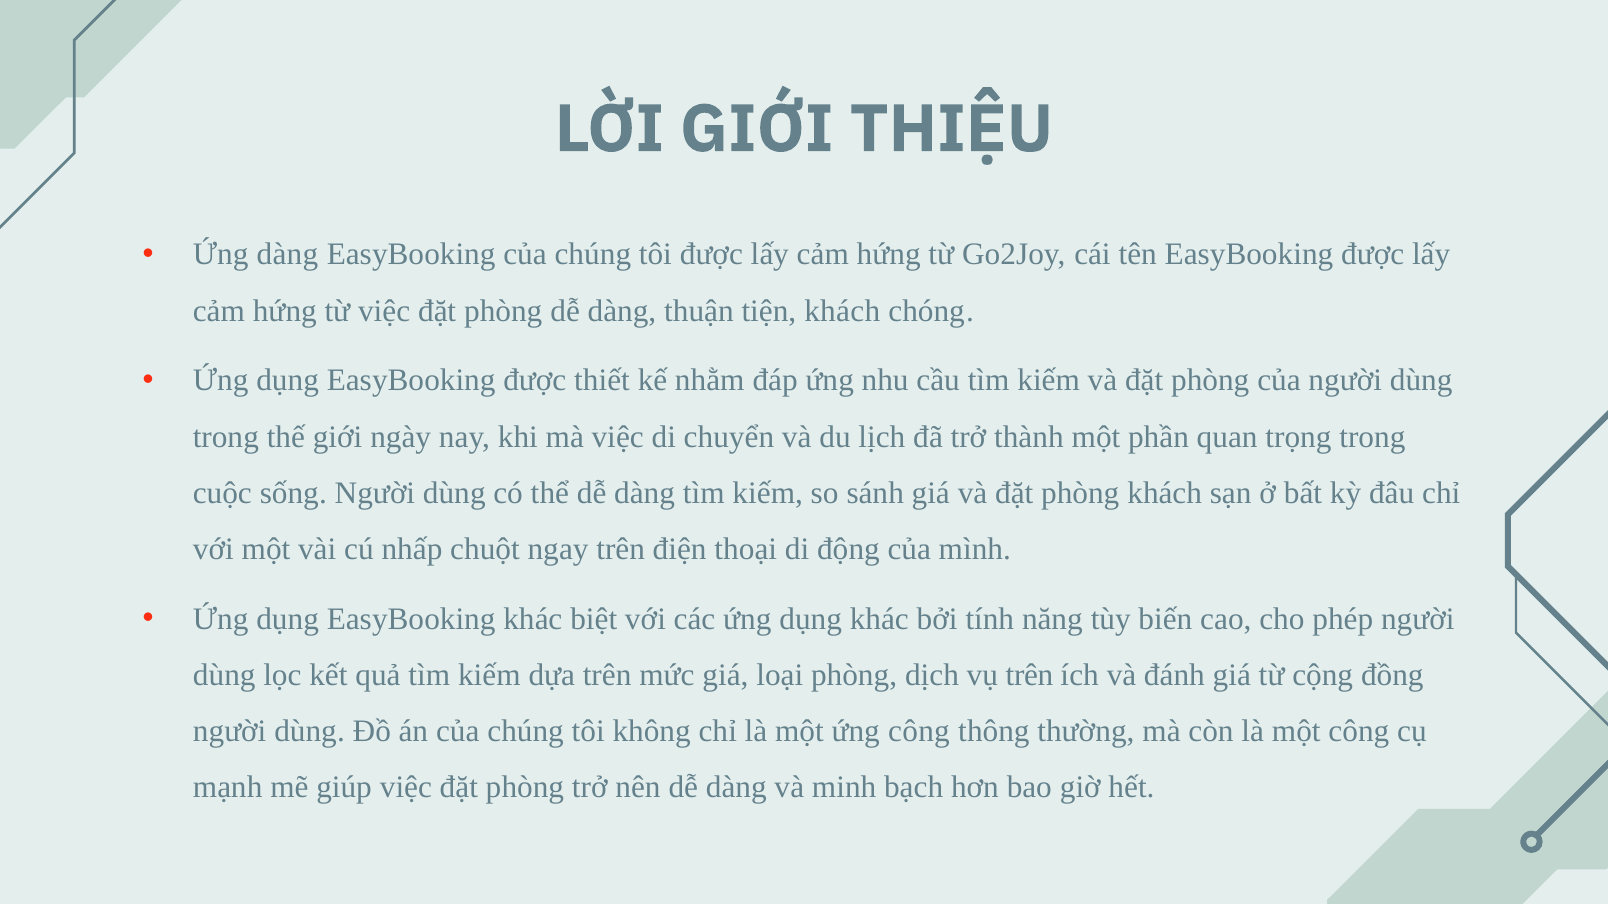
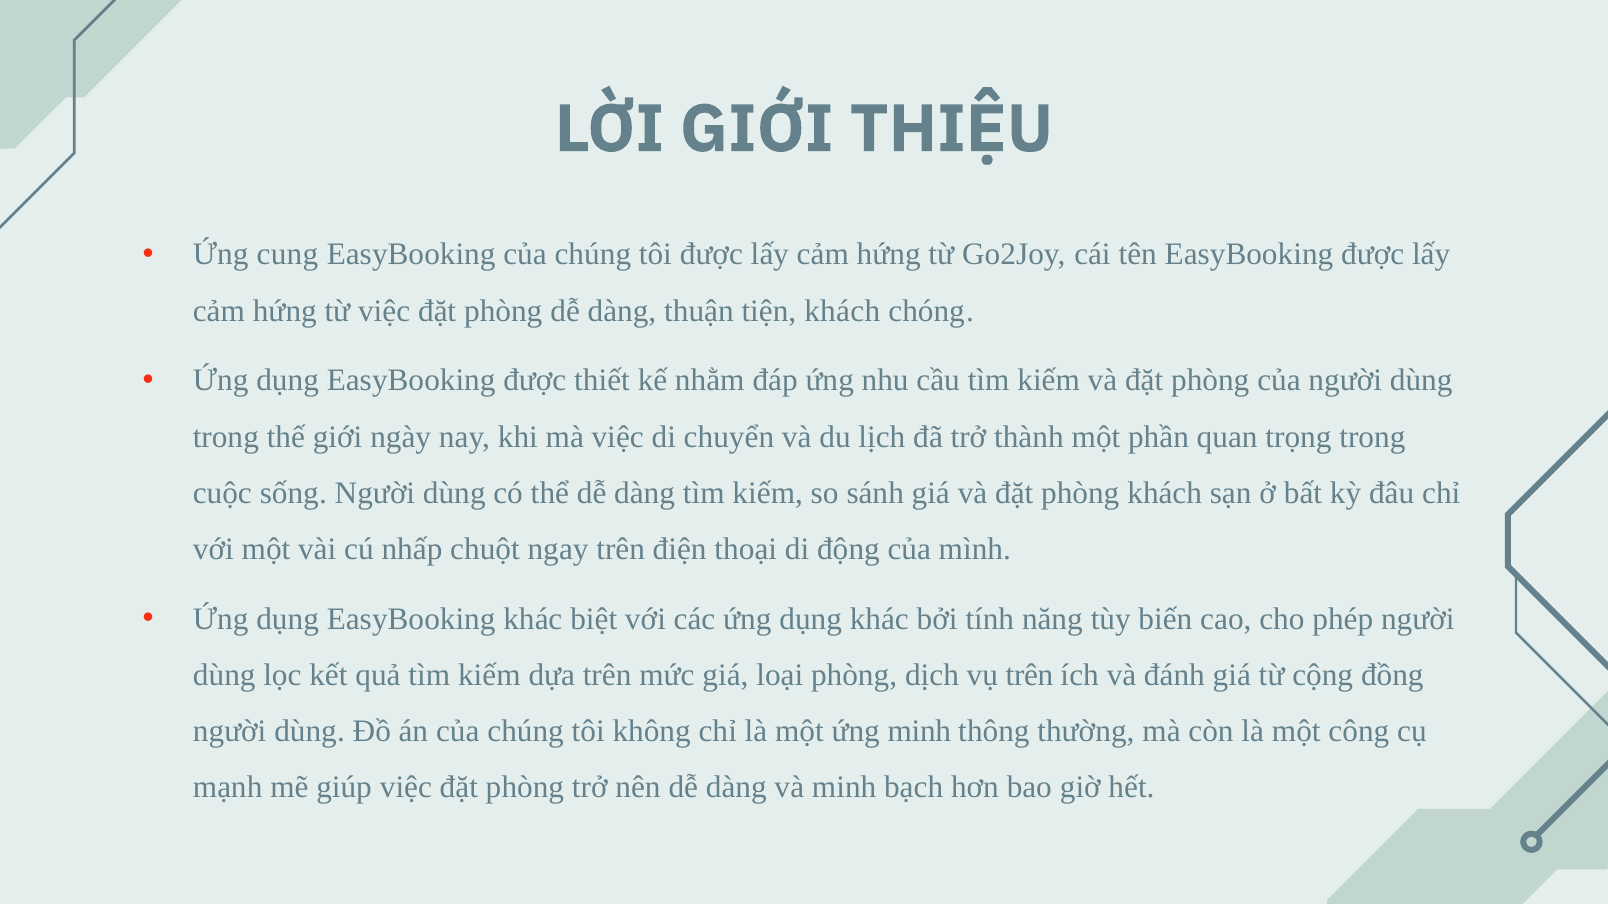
Ứng dàng: dàng -> cung (287, 255)
ứng công: công -> minh (919, 732)
